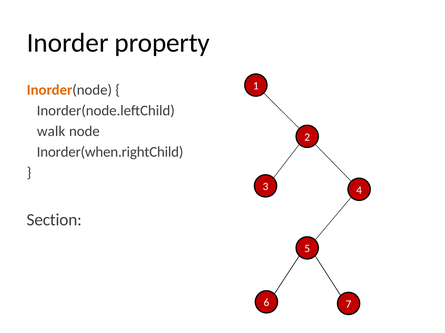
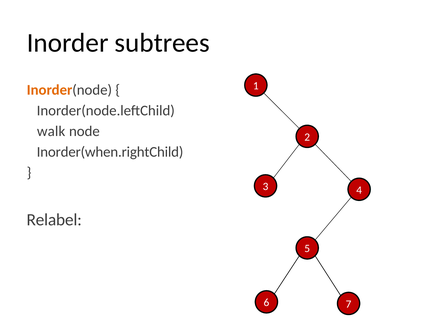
property: property -> subtrees (162, 43)
Section: Section -> Relabel (54, 220)
